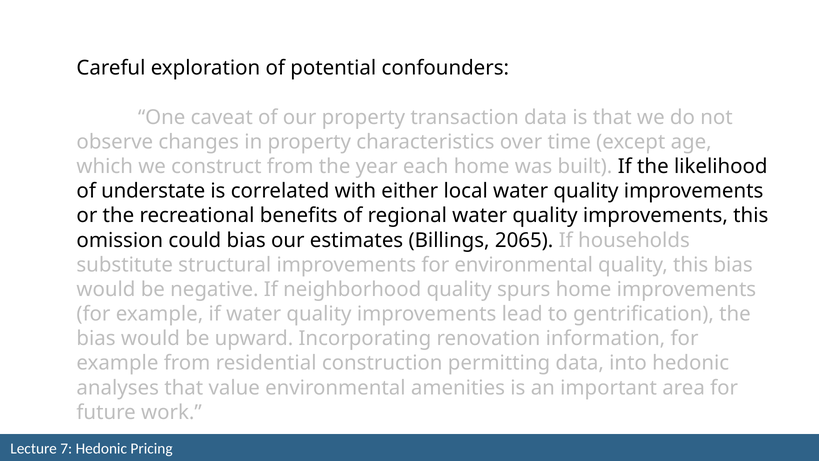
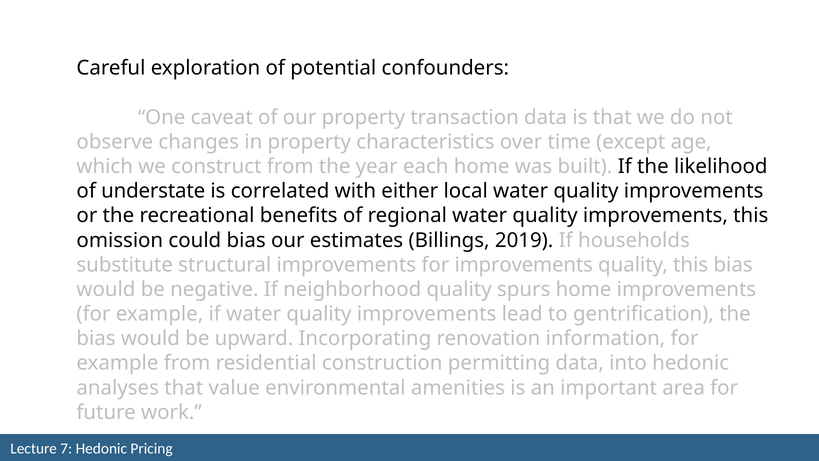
2065: 2065 -> 2019 (524, 240)
for environmental: environmental -> improvements (524, 265)
